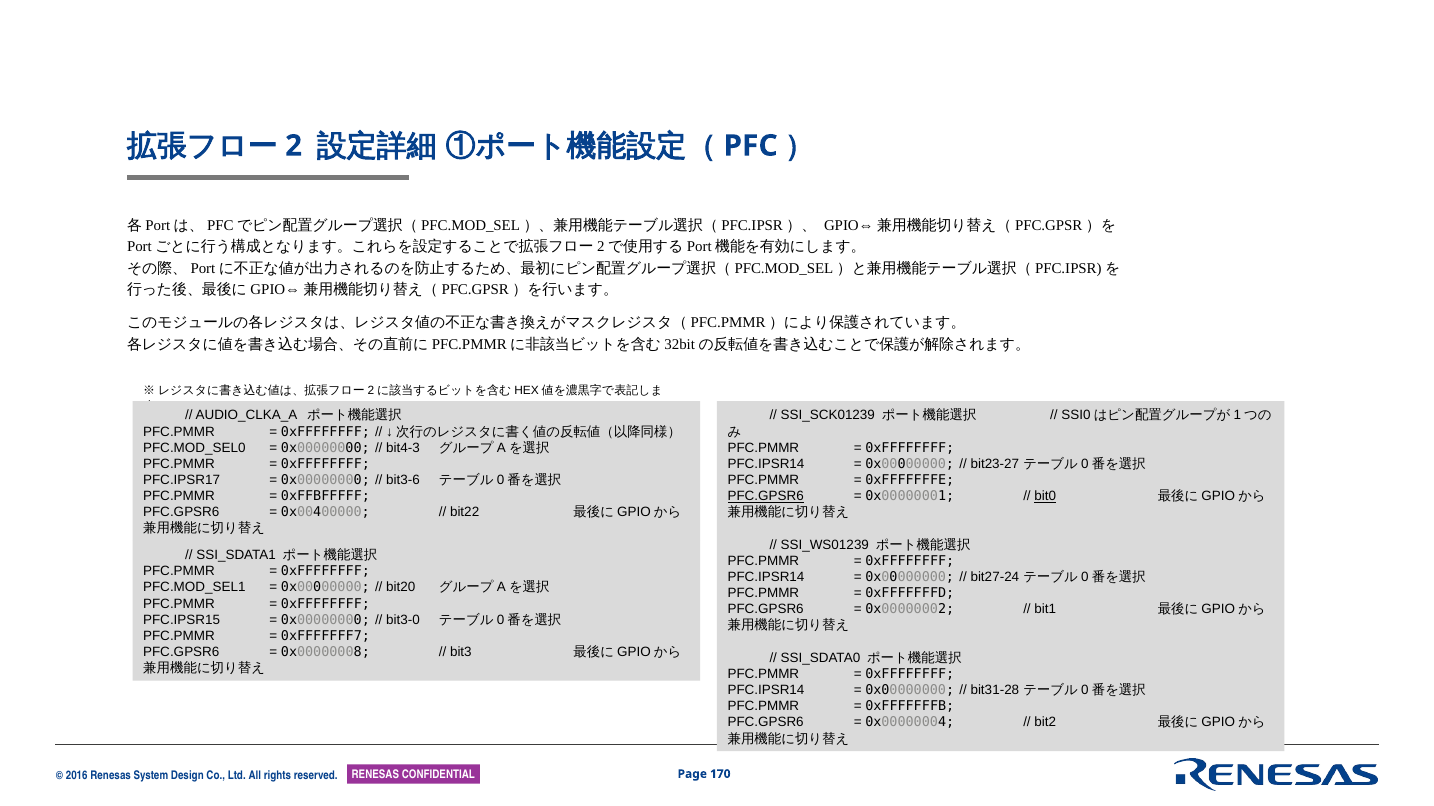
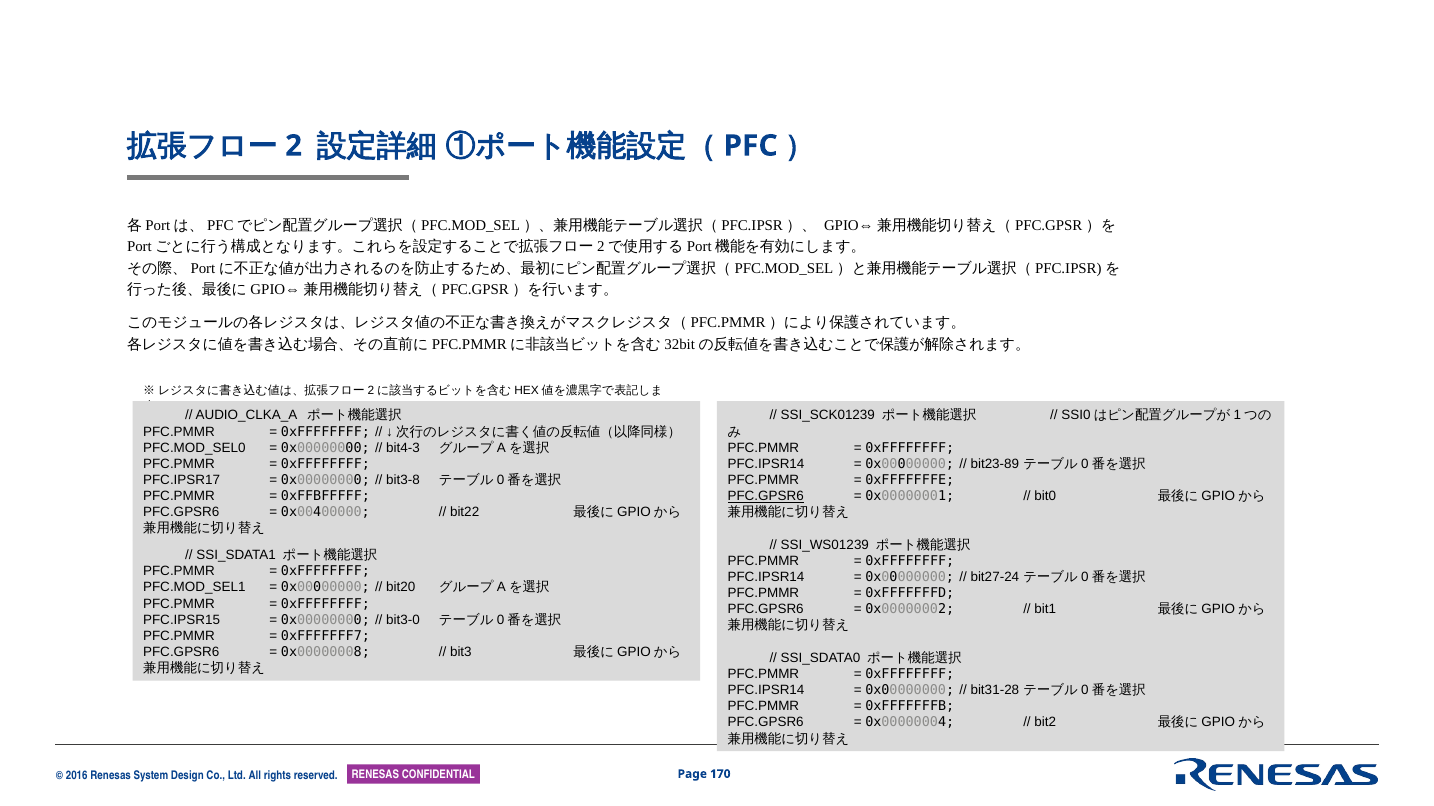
bit23-27: bit23-27 -> bit23-89 (995, 464)
bit3-6: bit3-6 -> bit3-8 (403, 480)
bit0 underline: present -> none (1045, 497)
